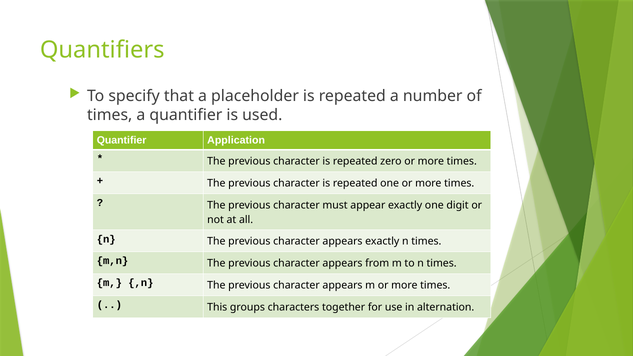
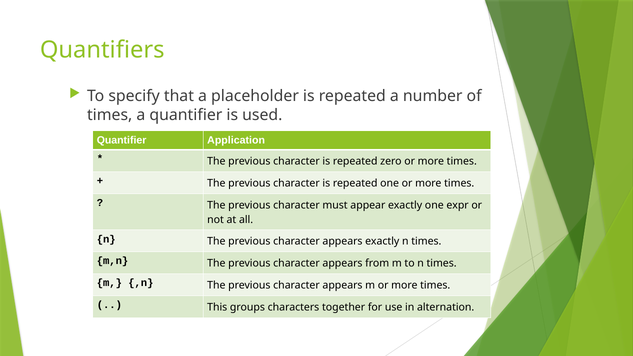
digit: digit -> expr (458, 205)
